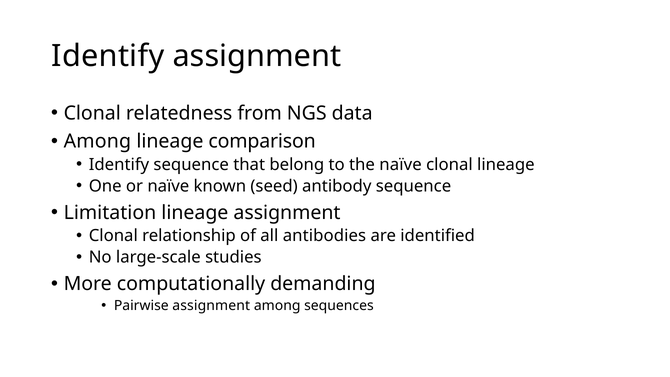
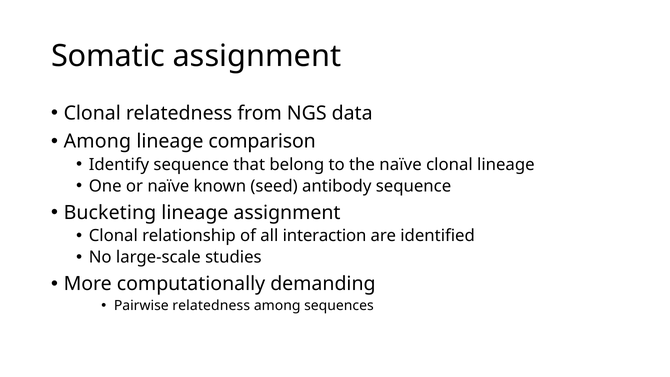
Identify: Identify -> Somatic (108, 56)
Limitation: Limitation -> Bucketing (110, 213)
antibodies: antibodies -> interaction (325, 236)
Pairwise assignment: assignment -> relatedness (211, 305)
